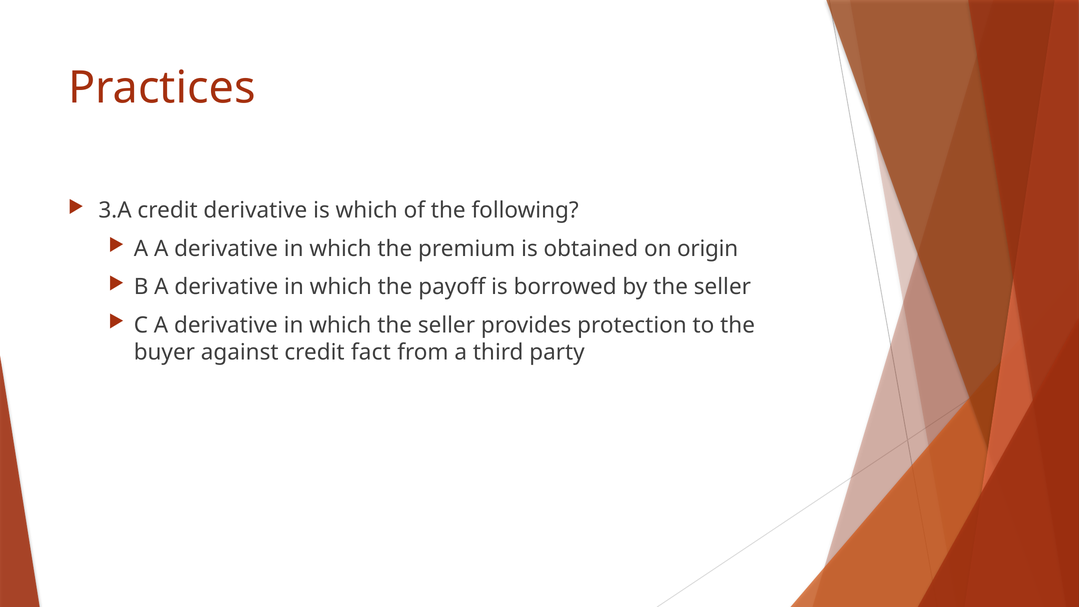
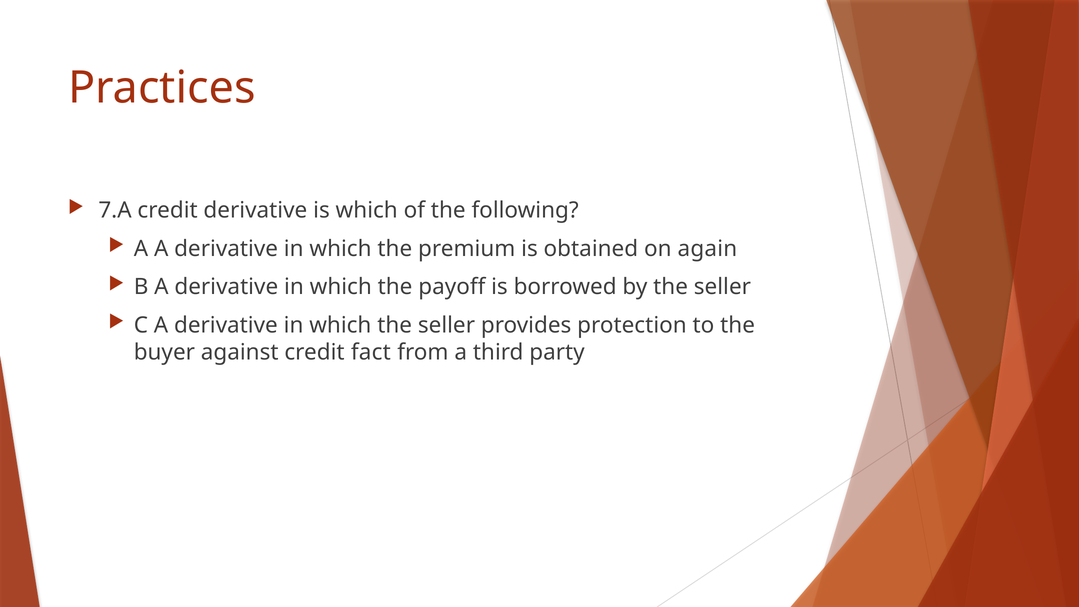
3.A: 3.A -> 7.A (115, 210)
origin: origin -> again (707, 249)
